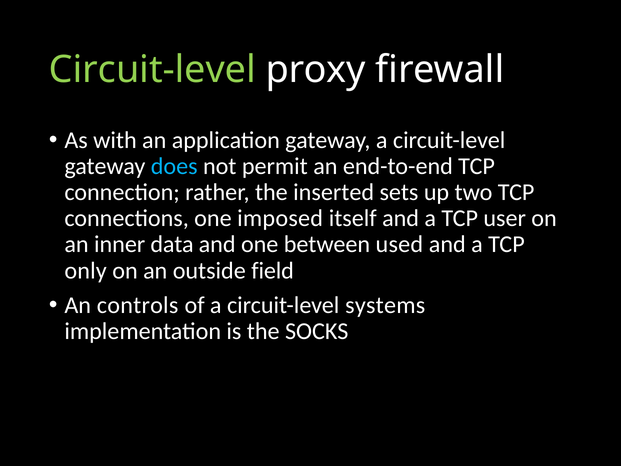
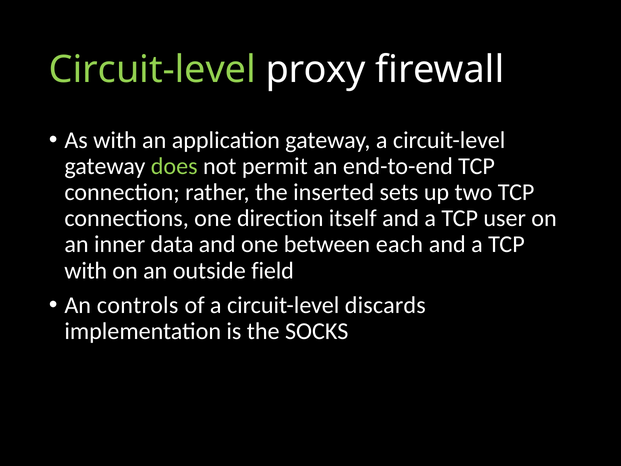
does colour: light blue -> light green (174, 166)
imposed: imposed -> direction (280, 218)
used: used -> each (399, 244)
only: only -> with (86, 270)
systems: systems -> discards (385, 305)
